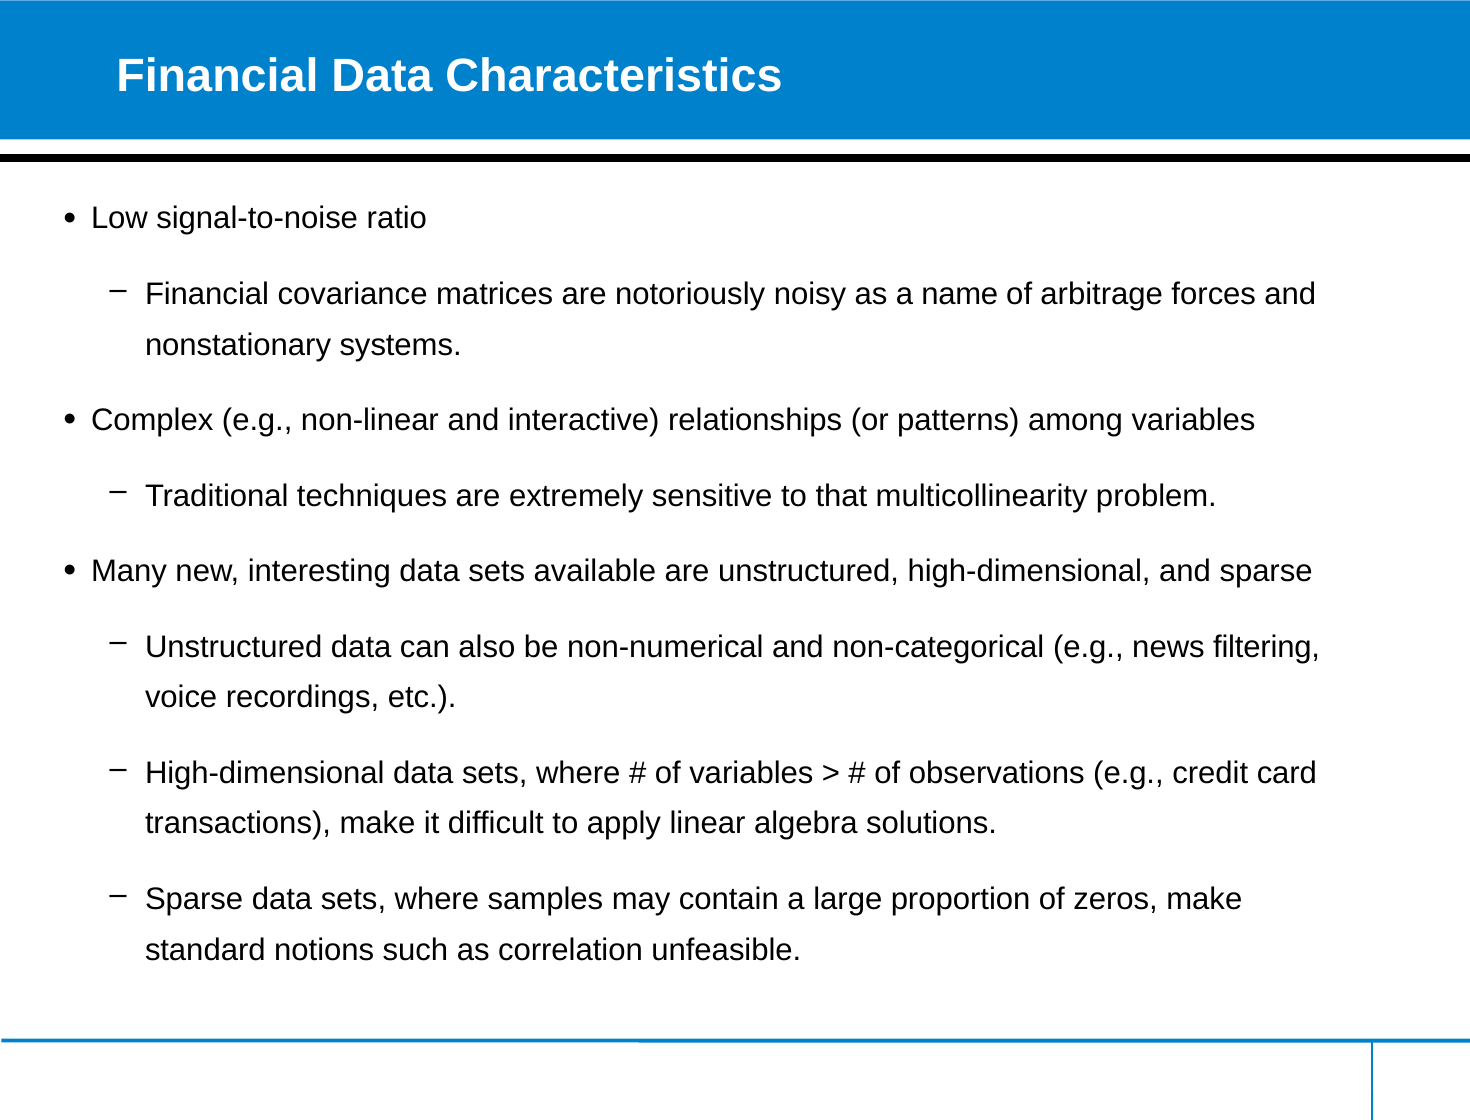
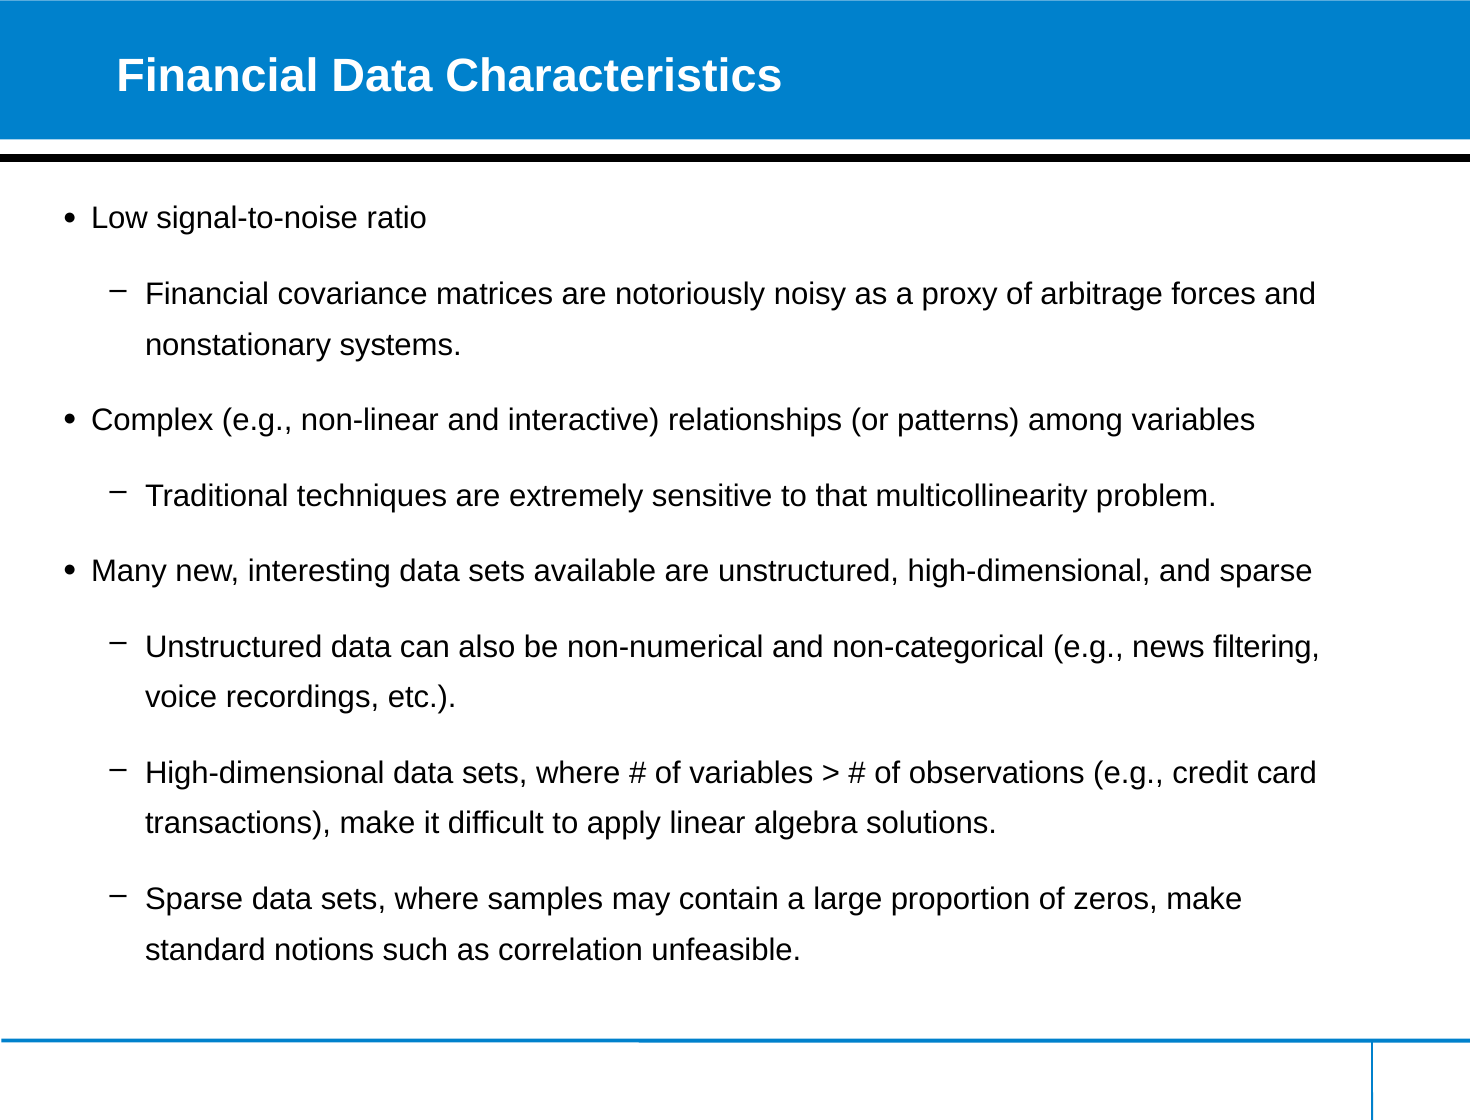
name: name -> proxy (960, 294)
